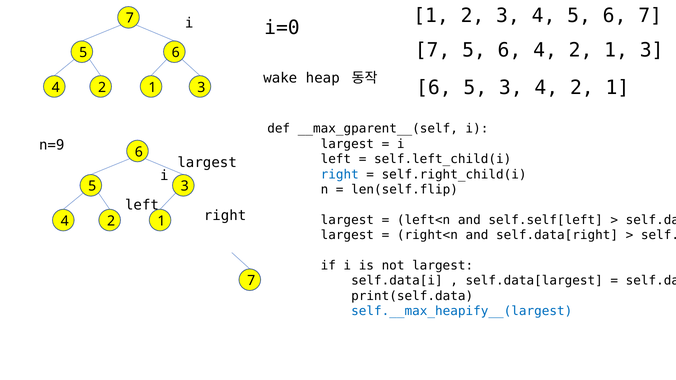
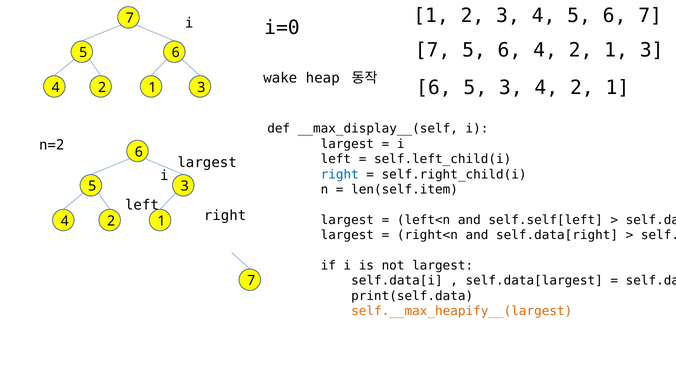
__max_gparent__(self: __max_gparent__(self -> __max_display__(self (378, 129)
n=9: n=9 -> n=2 (52, 145)
len(self.flip: len(self.flip -> len(self.item (405, 190)
self.__max_heapify__(largest colour: blue -> orange (462, 311)
